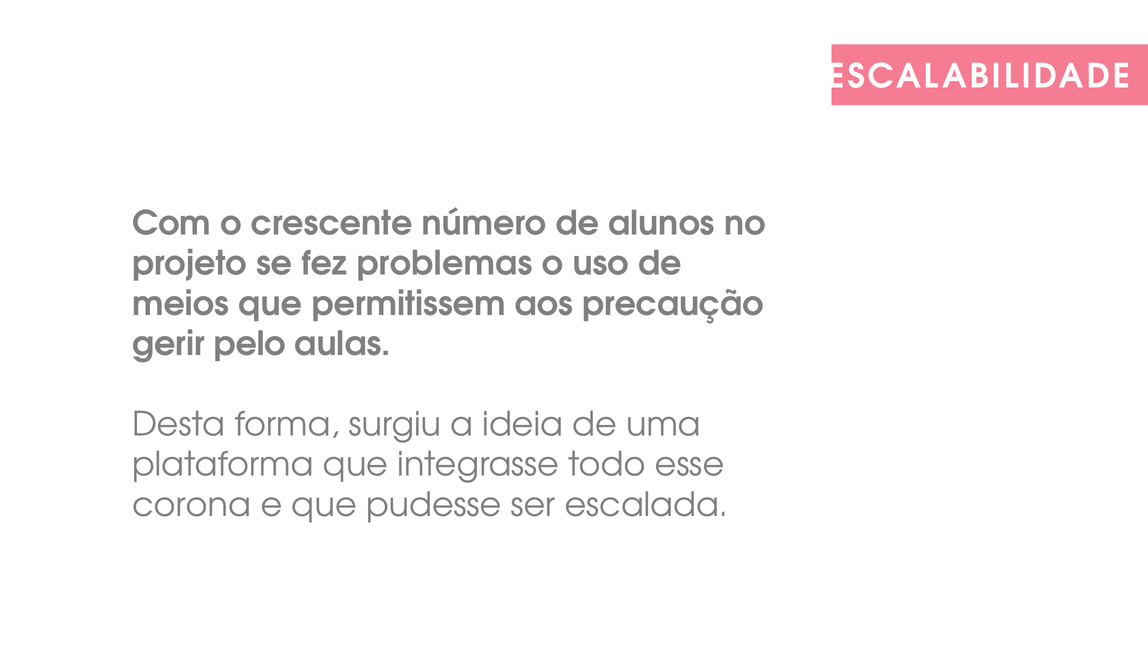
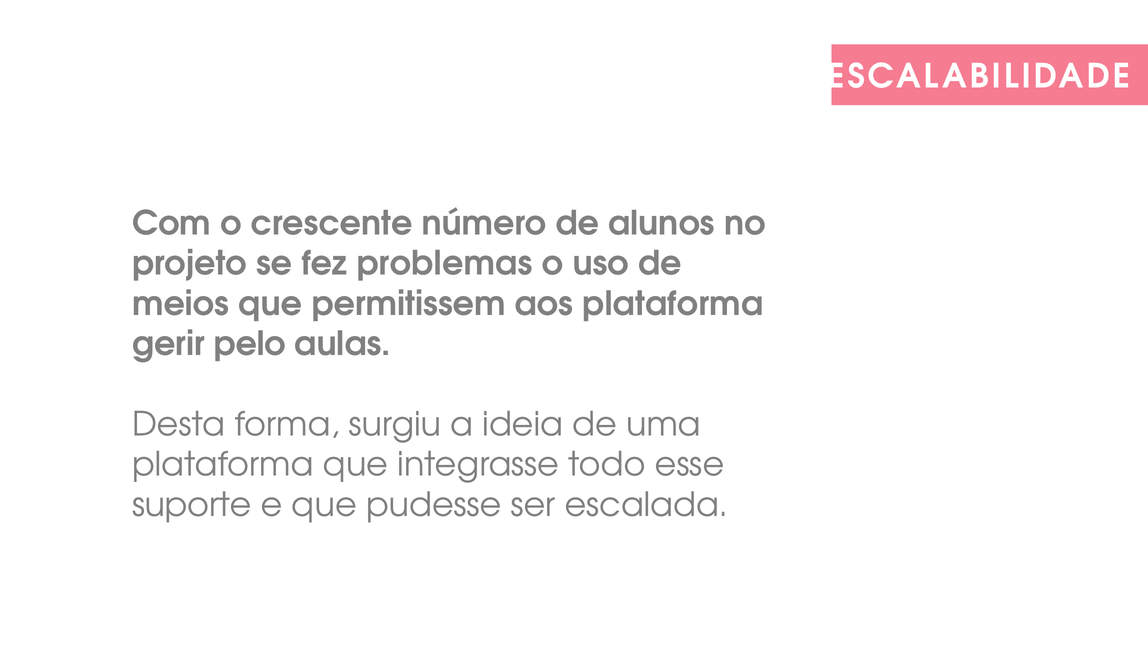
aos precaução: precaução -> plataforma (673, 304)
corona: corona -> suporte (192, 505)
